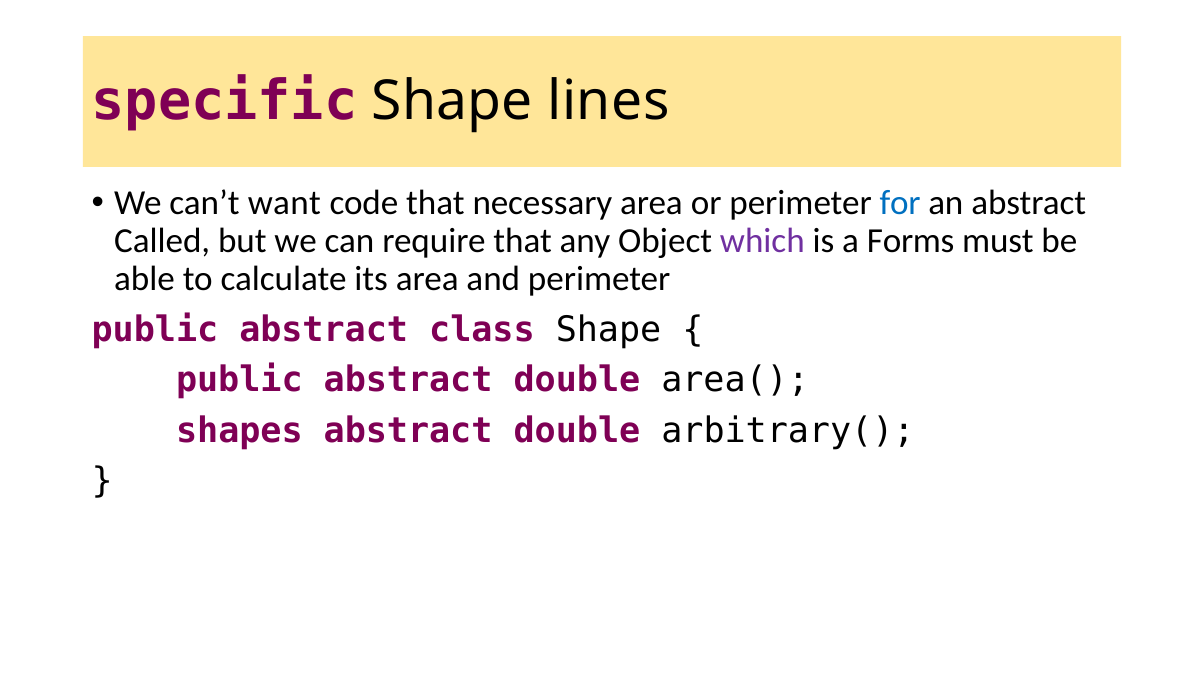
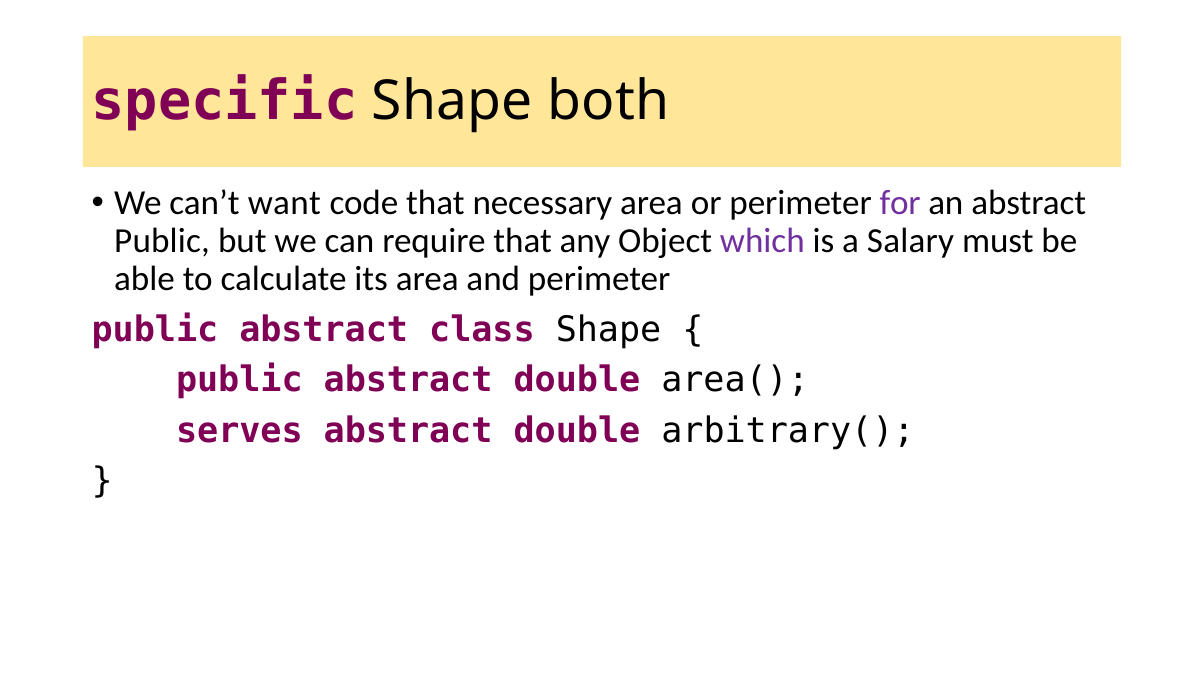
lines: lines -> both (609, 101)
for colour: blue -> purple (900, 203)
Called: Called -> Public (162, 241)
Forms: Forms -> Salary (910, 241)
shapes: shapes -> serves (239, 431)
